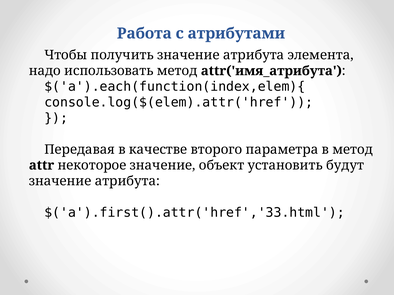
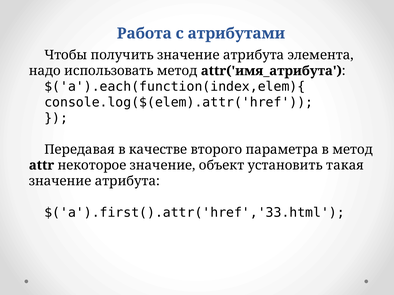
будут: будут -> такая (345, 166)
